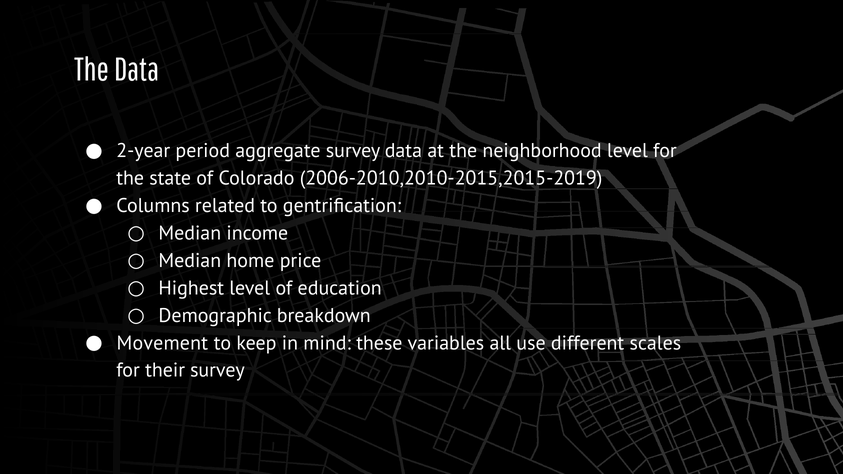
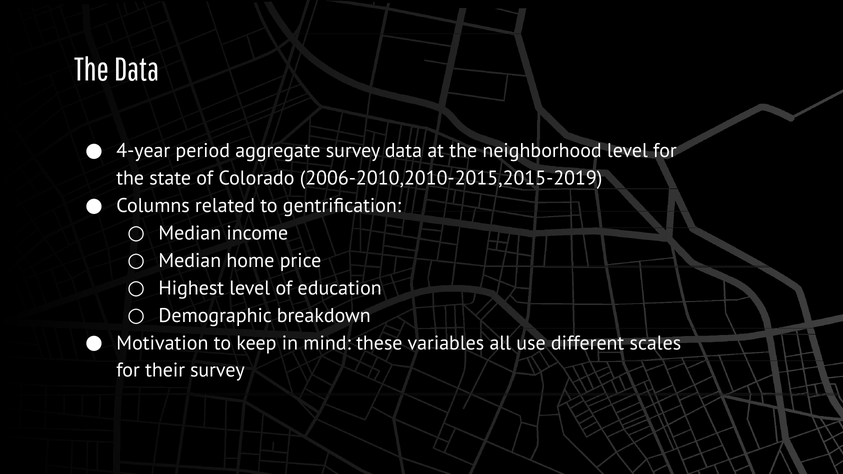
2-year: 2-year -> 4-year (143, 151)
Movement: Movement -> Motivation (162, 343)
